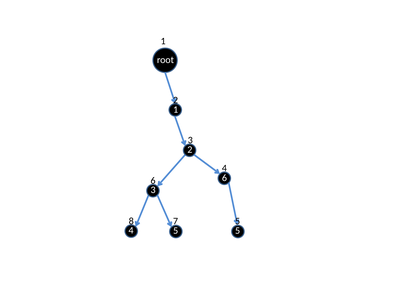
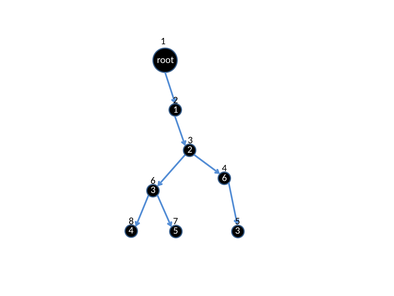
5: 5 -> 3 (238, 230)
